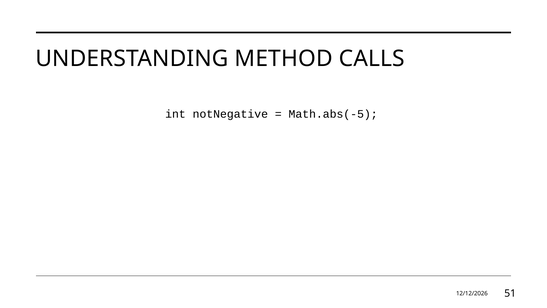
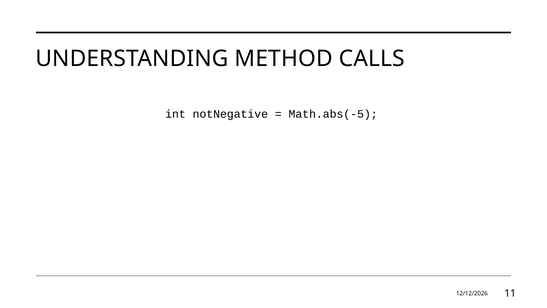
51: 51 -> 11 (510, 293)
